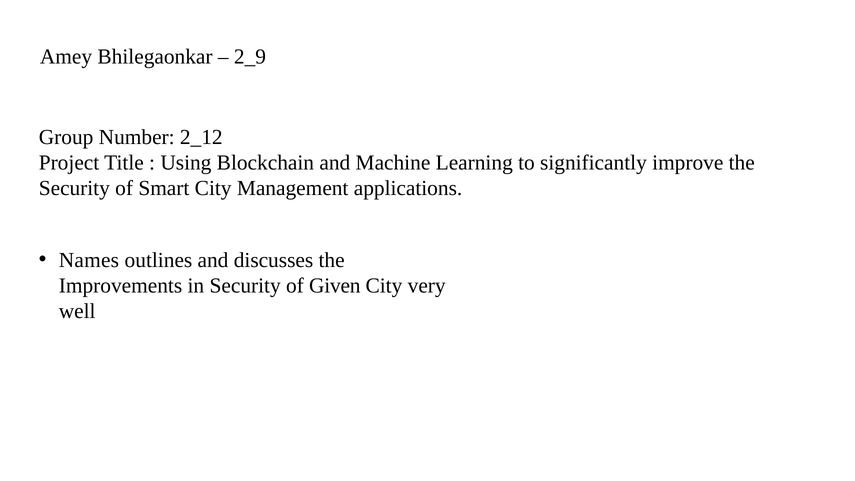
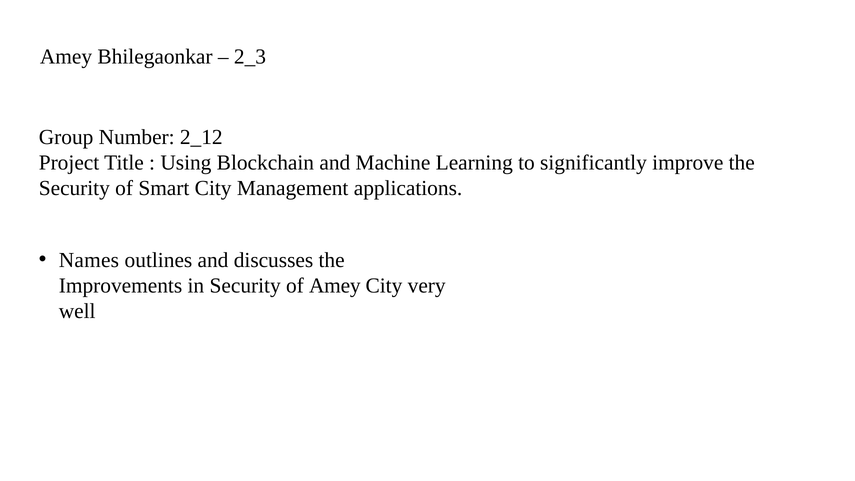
2_9: 2_9 -> 2_3 (250, 57)
of Given: Given -> Amey (335, 286)
